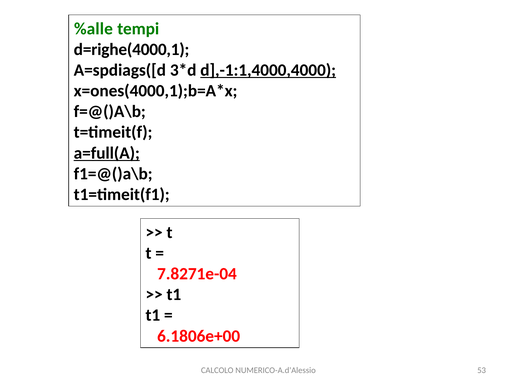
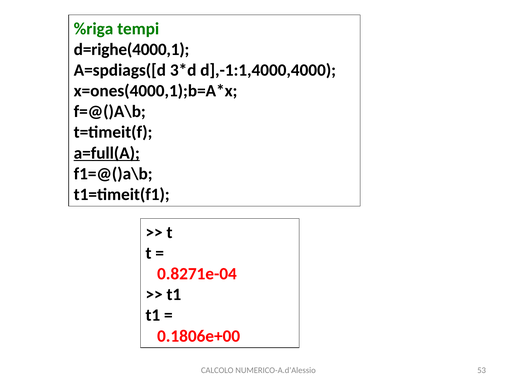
%alle: %alle -> %riga (94, 29)
d],-1:1,4000,4000 underline: present -> none (268, 70)
7.8271e-04: 7.8271e-04 -> 0.8271e-04 (197, 274)
6.1806e+00: 6.1806e+00 -> 0.1806e+00 (199, 336)
